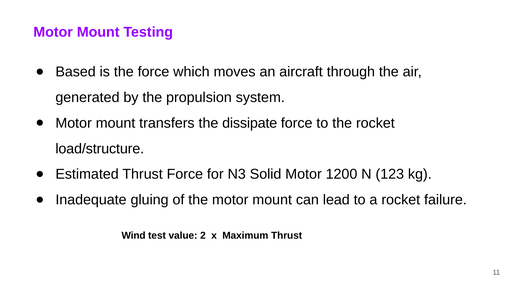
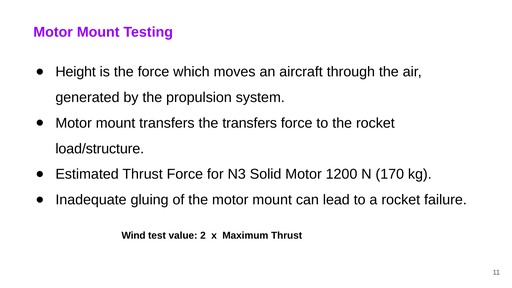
Based: Based -> Height (76, 72)
the dissipate: dissipate -> transfers (250, 123)
123: 123 -> 170 (390, 174)
